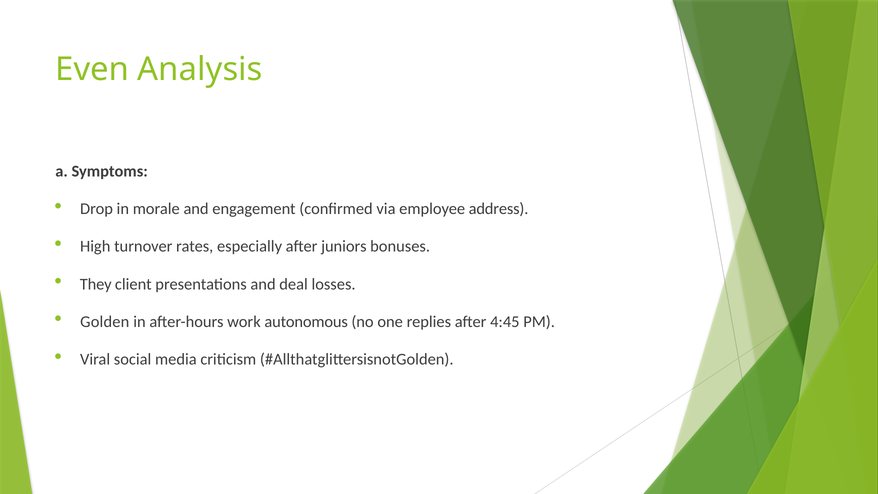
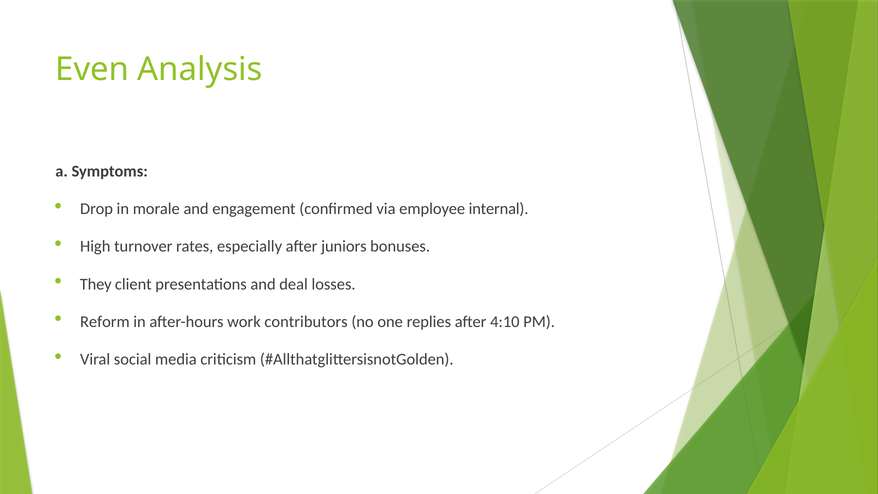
address: address -> internal (499, 209)
Golden: Golden -> Reform (105, 322)
autonomous: autonomous -> contributors (306, 322)
4:45: 4:45 -> 4:10 (505, 322)
